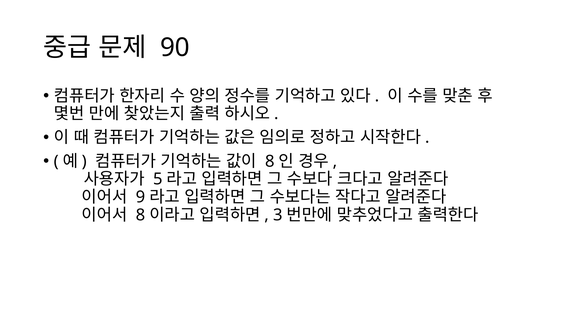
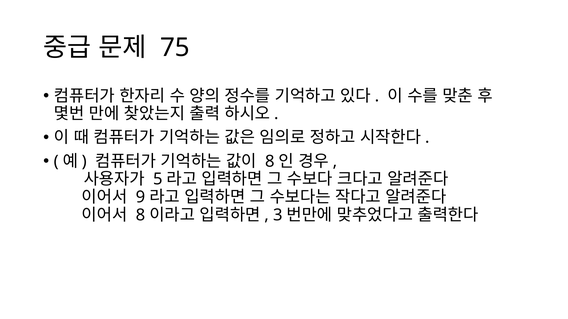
90: 90 -> 75 (175, 48)
